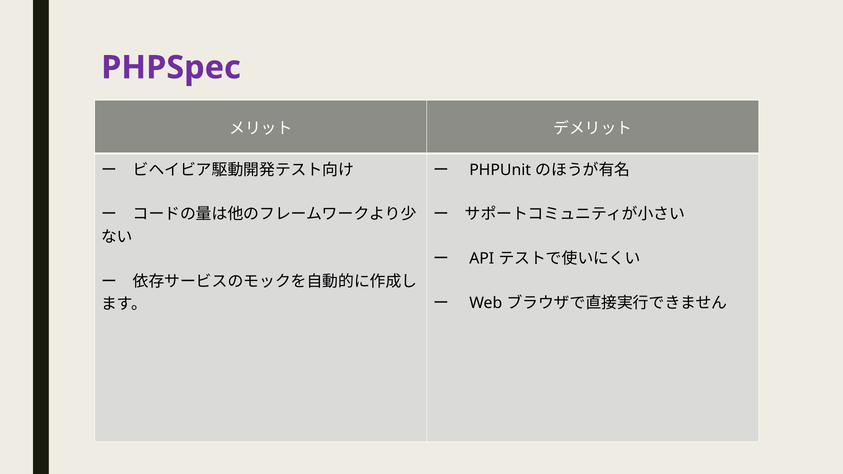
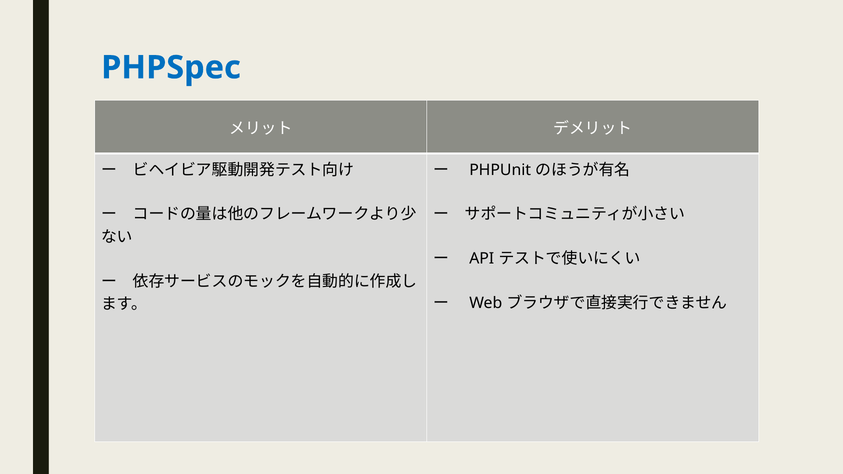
PHPSpec colour: purple -> blue (171, 68)
